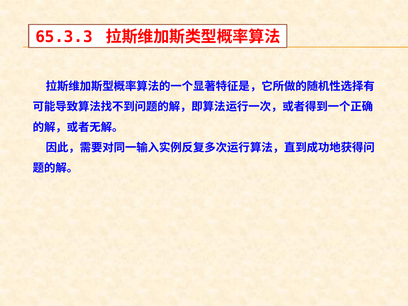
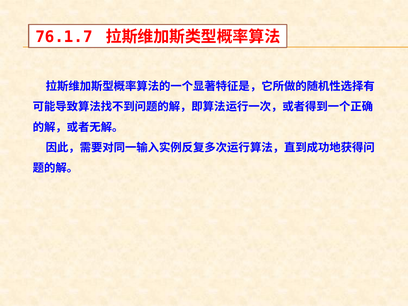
65.3.3: 65.3.3 -> 76.1.7 (64, 37)
